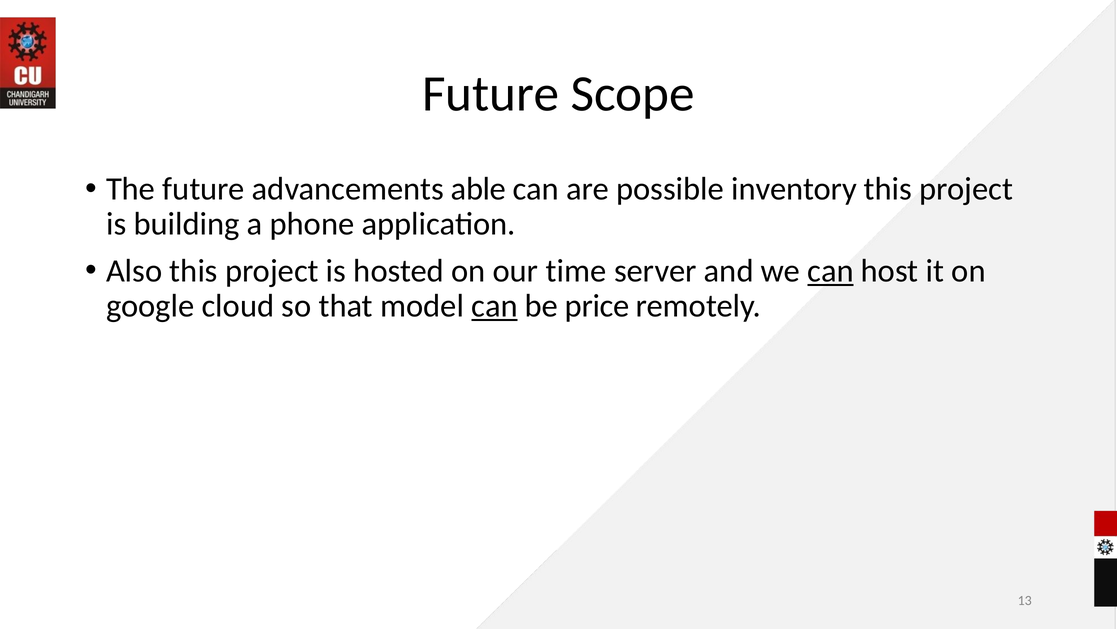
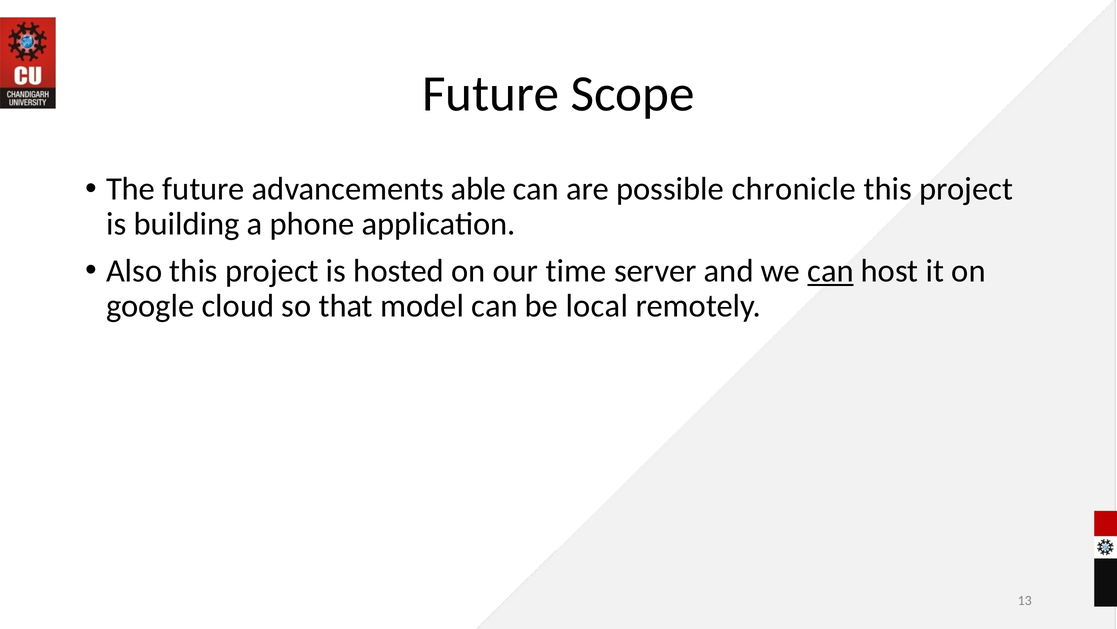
inventory: inventory -> chronicle (794, 189)
can underline: present -> none (495, 306)
price: price -> local (597, 306)
